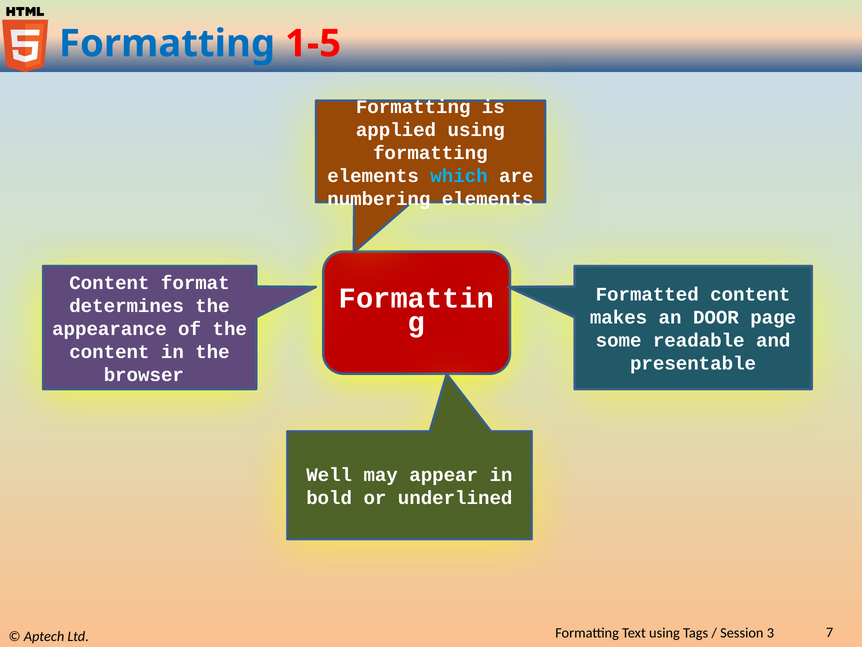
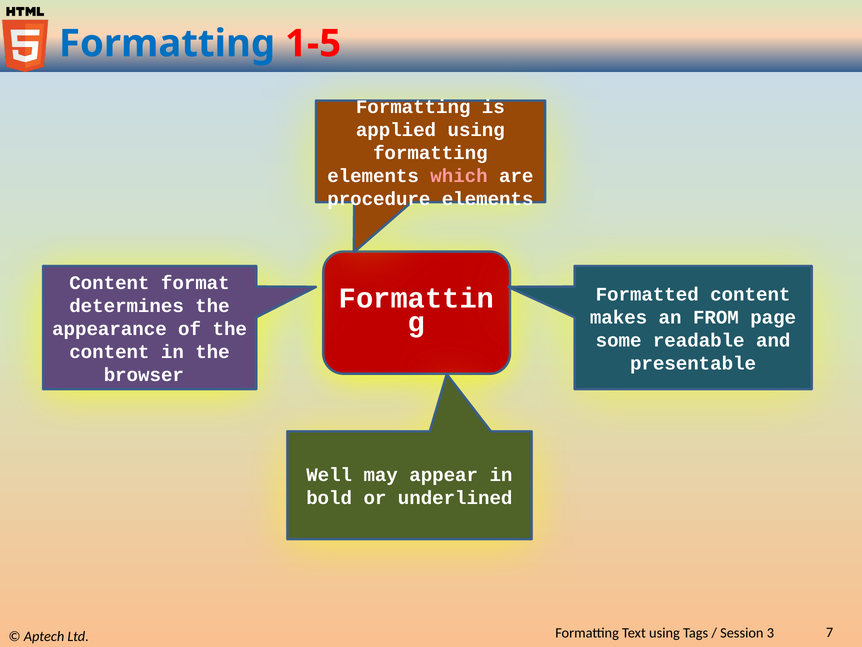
which colour: light blue -> pink (459, 176)
numbering: numbering -> procedure (379, 199)
DOOR: DOOR -> FROM (716, 317)
